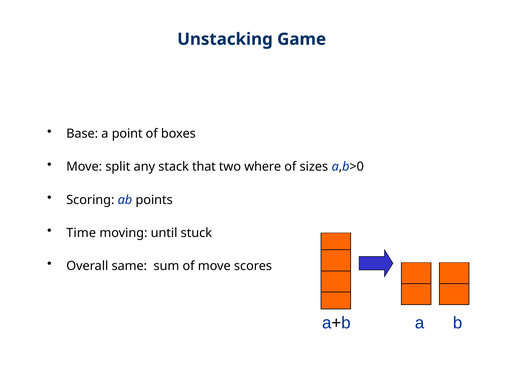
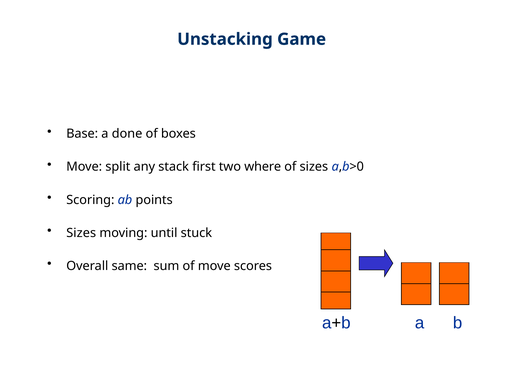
point: point -> done (127, 134)
that: that -> first (204, 166)
Time: Time -> Sizes (81, 232)
